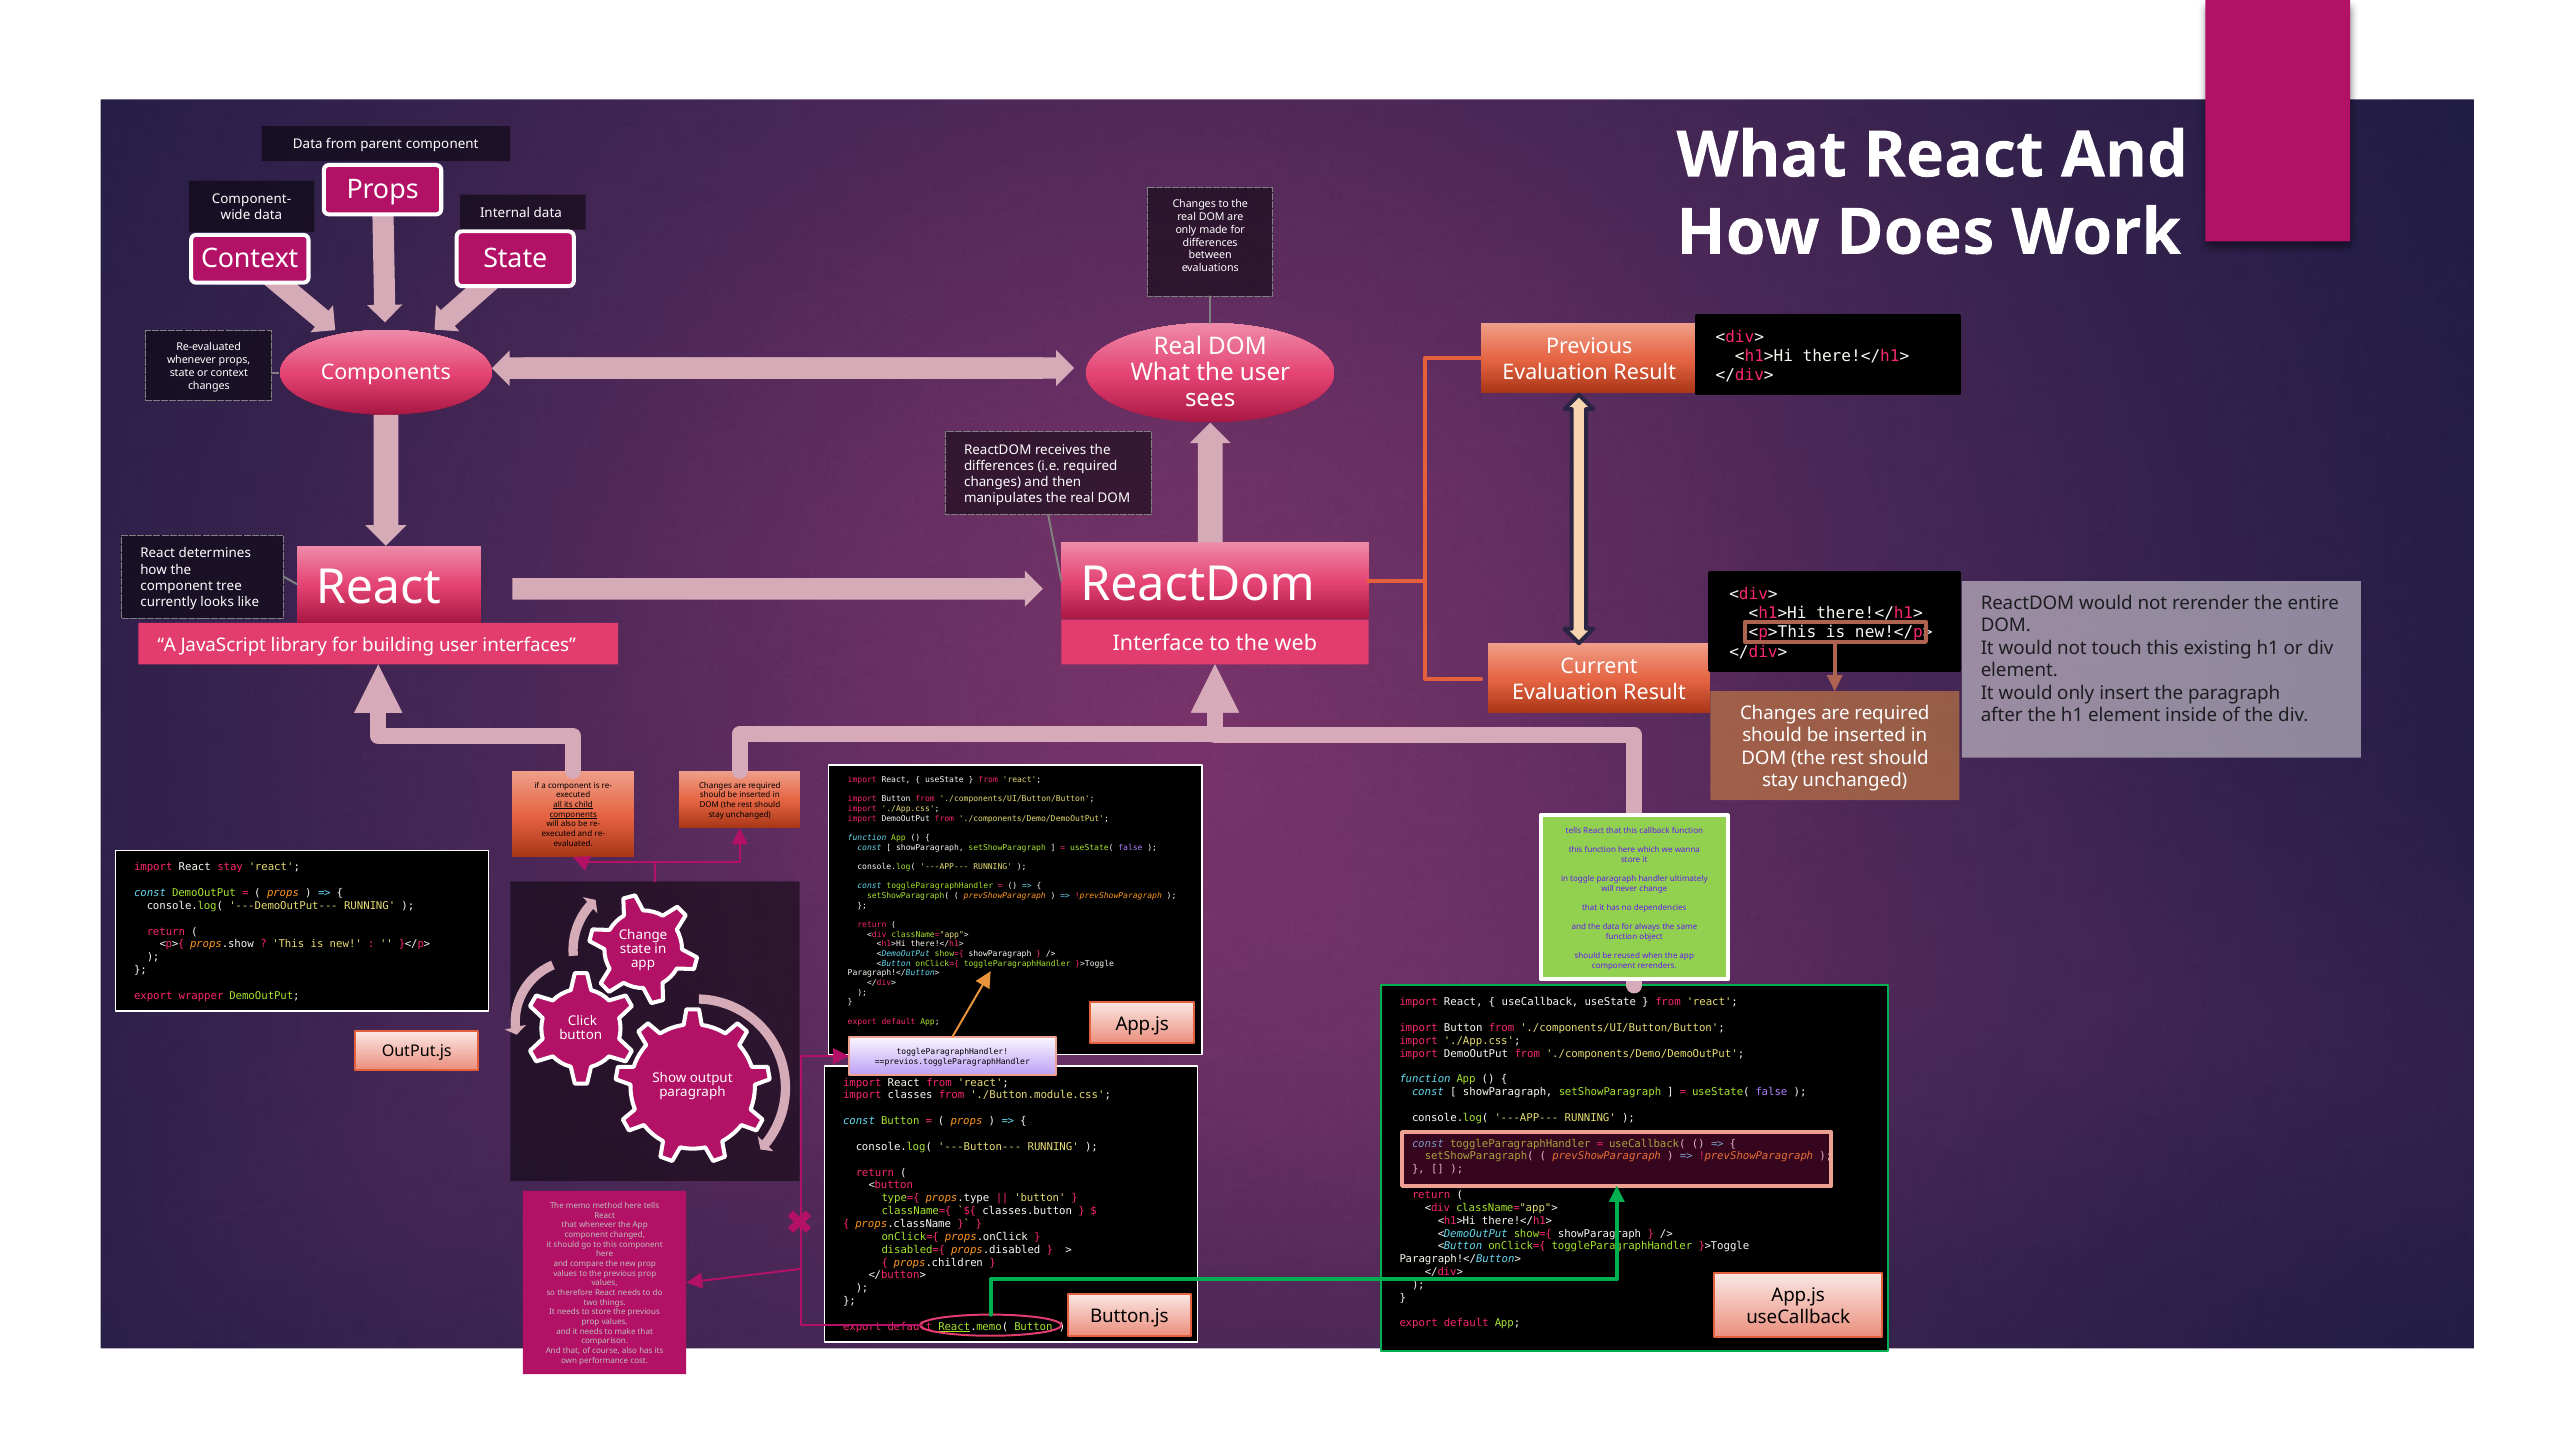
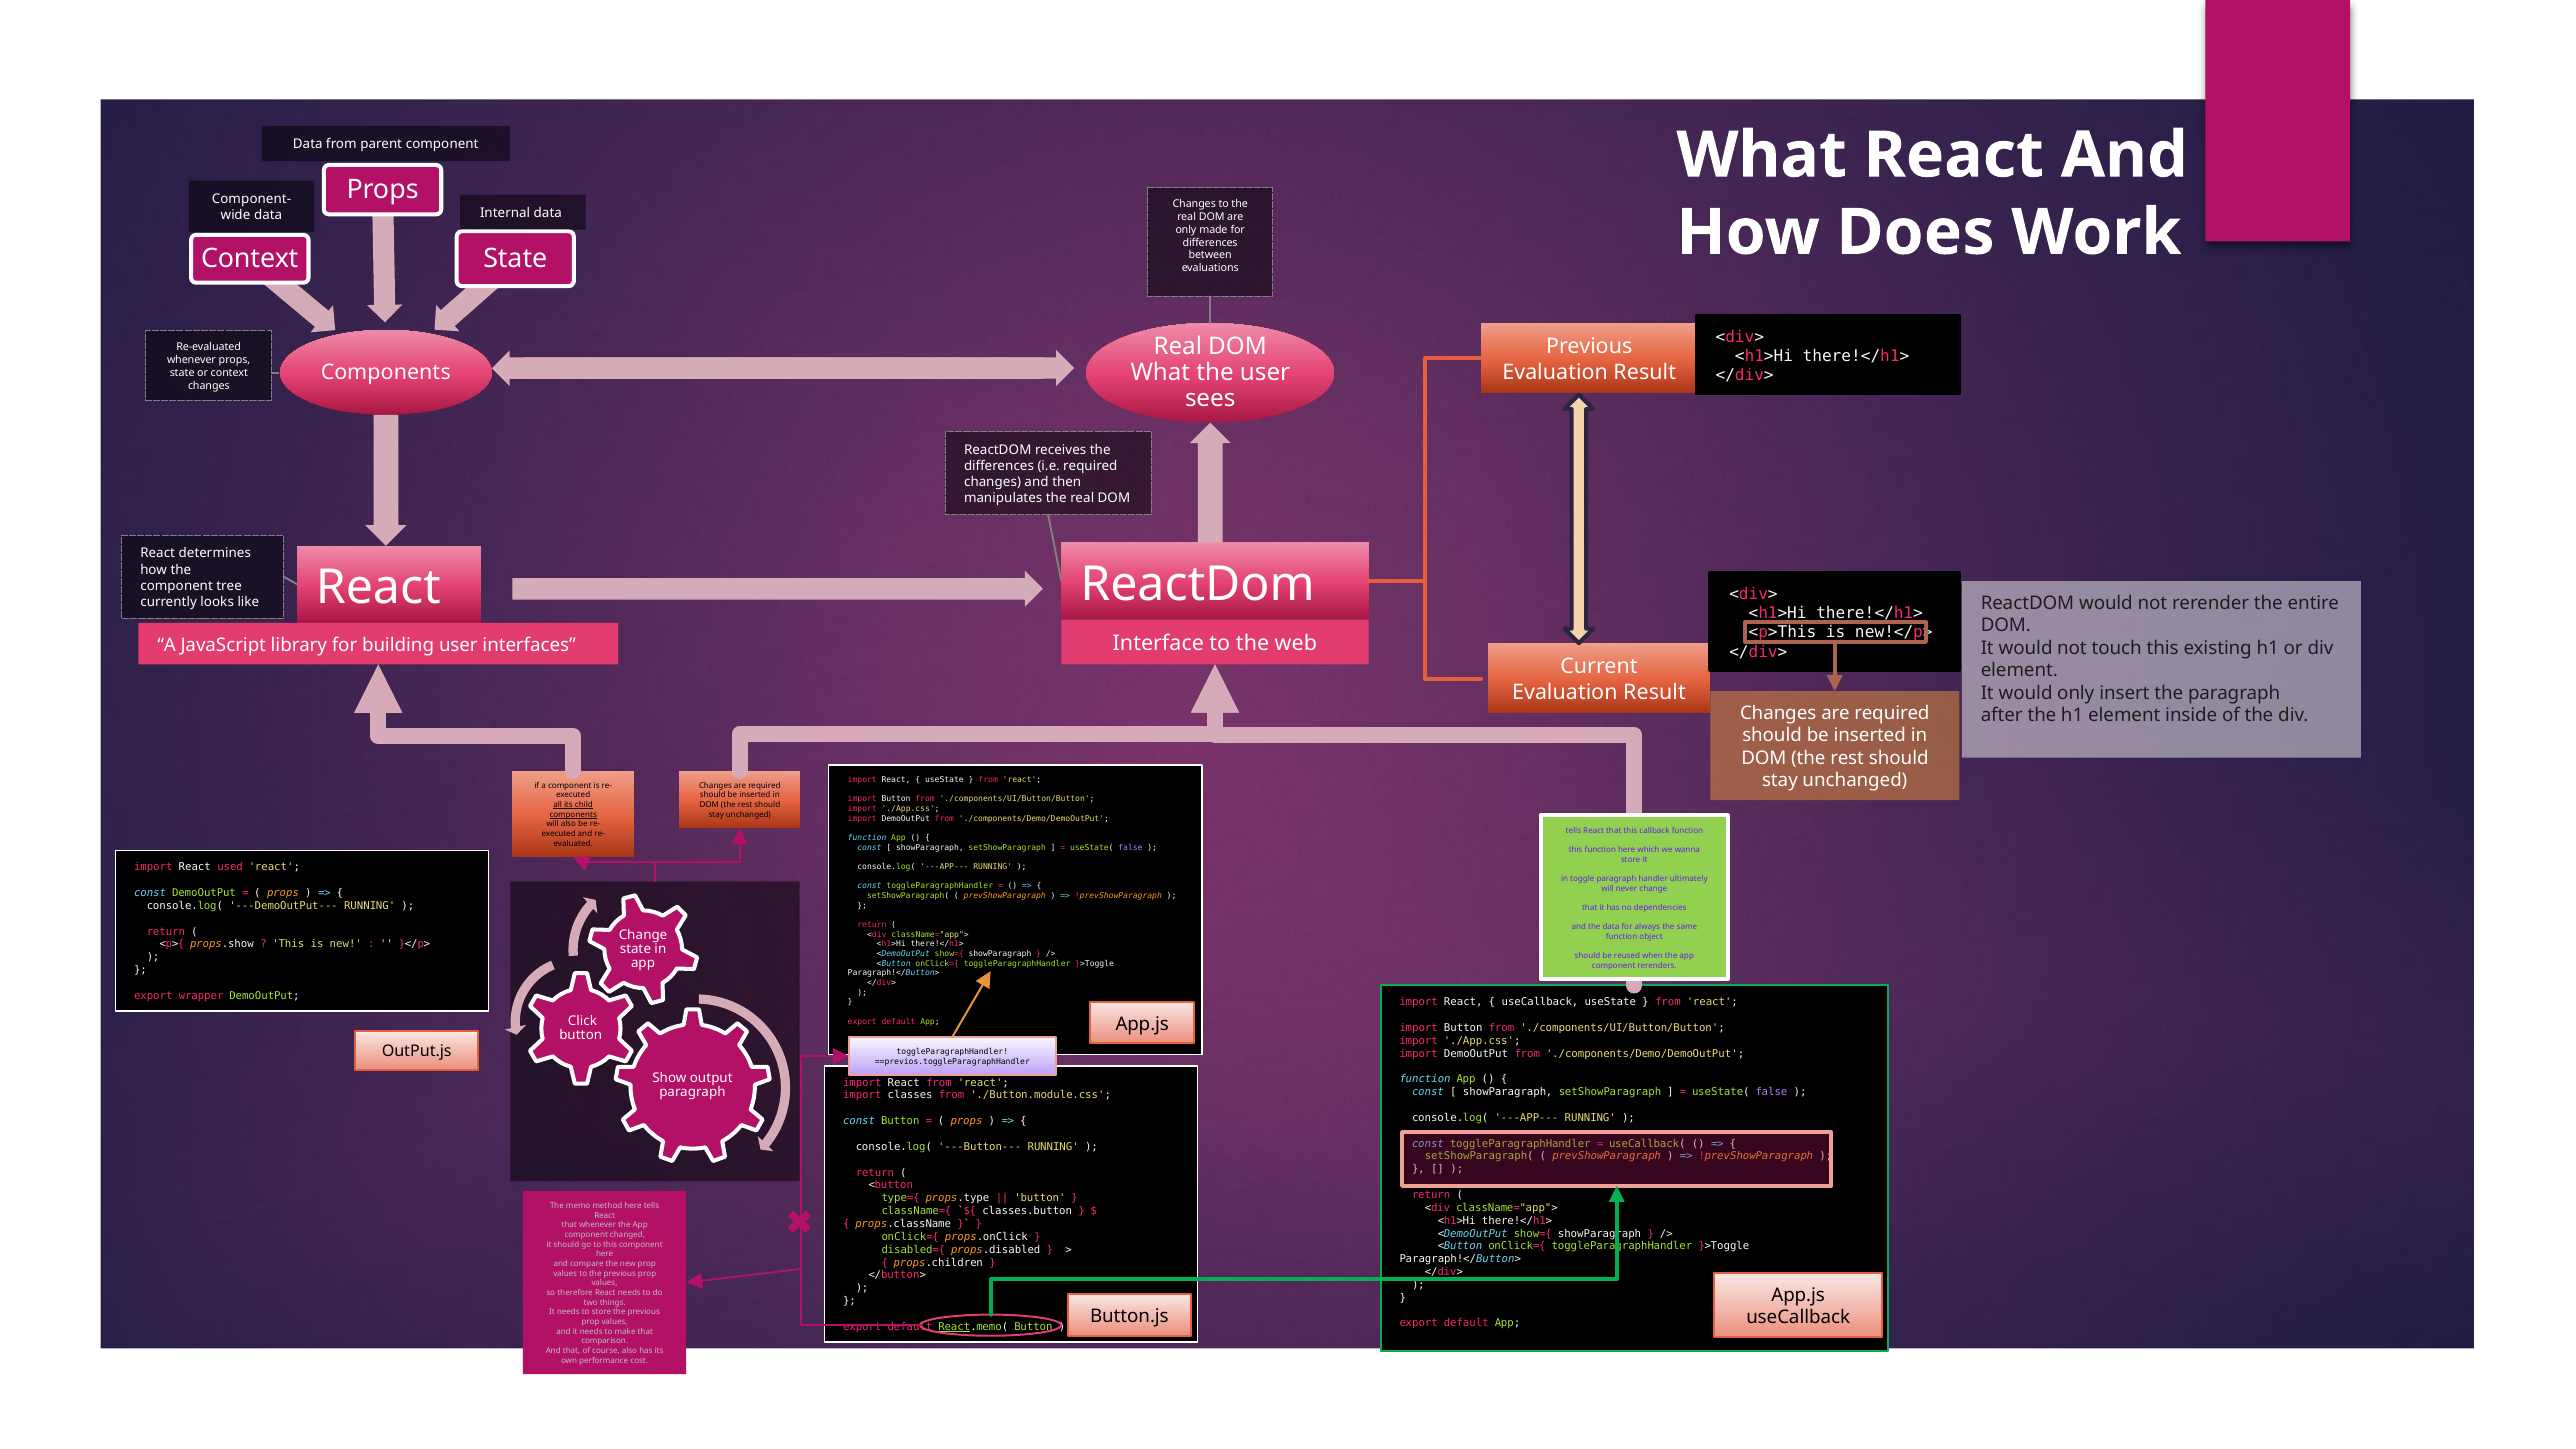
React stay: stay -> used (230, 867)
